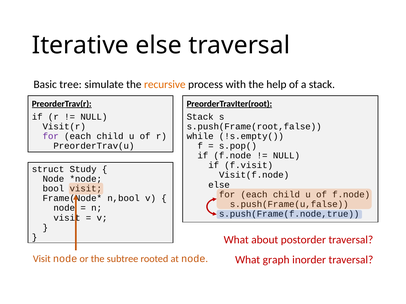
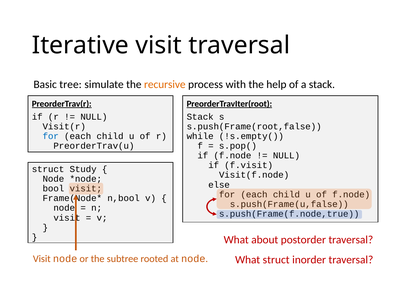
Iterative else: else -> visit (159, 45)
for colour: purple -> blue (51, 136)
What graph: graph -> struct (276, 260)
